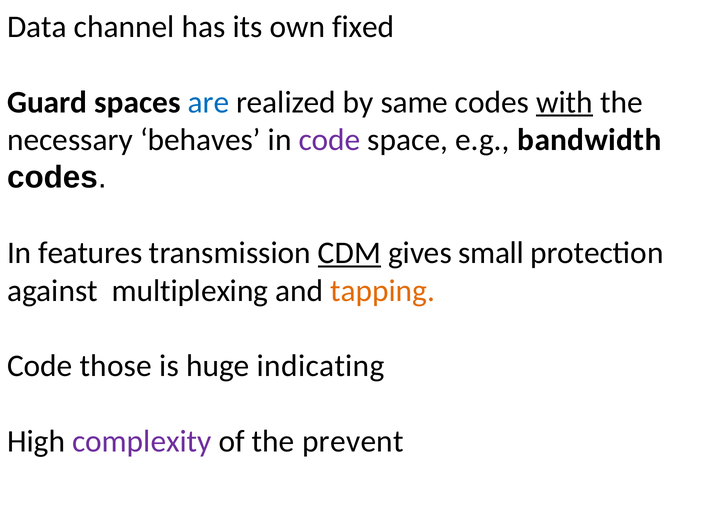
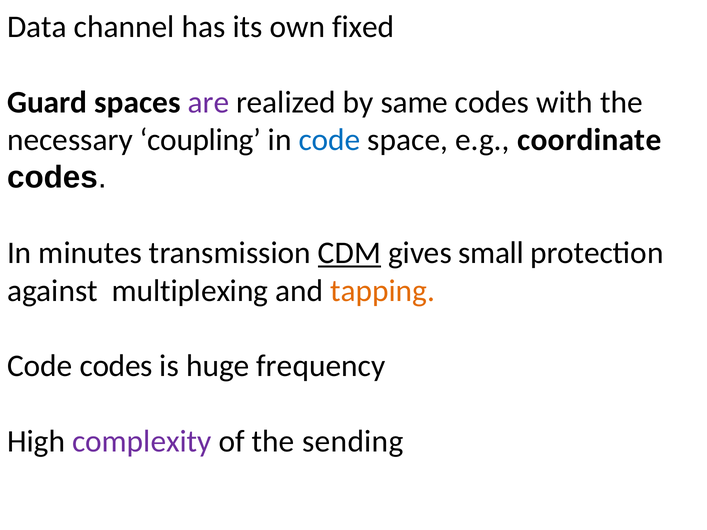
are colour: blue -> purple (209, 102)
with underline: present -> none (565, 102)
behaves: behaves -> coupling (201, 140)
code colour: purple -> blue (329, 140)
bandwidth: bandwidth -> coordinate (589, 140)
features: features -> minutes (90, 253)
Code those: those -> codes (116, 366)
indicating: indicating -> frequency (321, 366)
prevent: prevent -> sending (353, 442)
